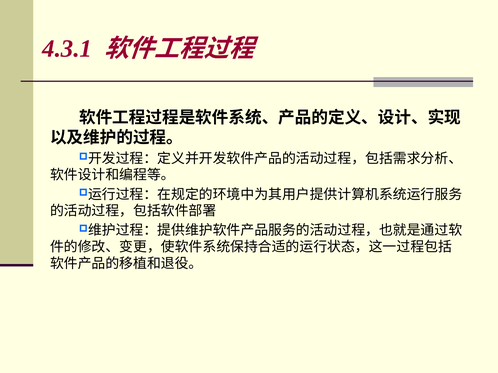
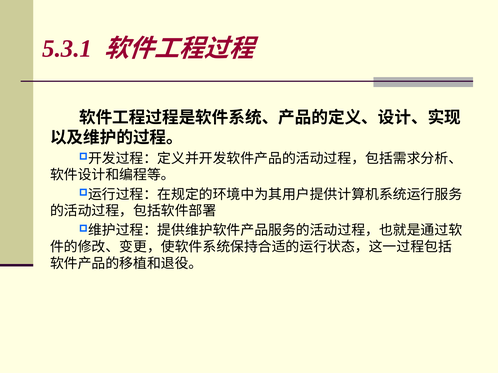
4.3.1: 4.3.1 -> 5.3.1 (67, 49)
